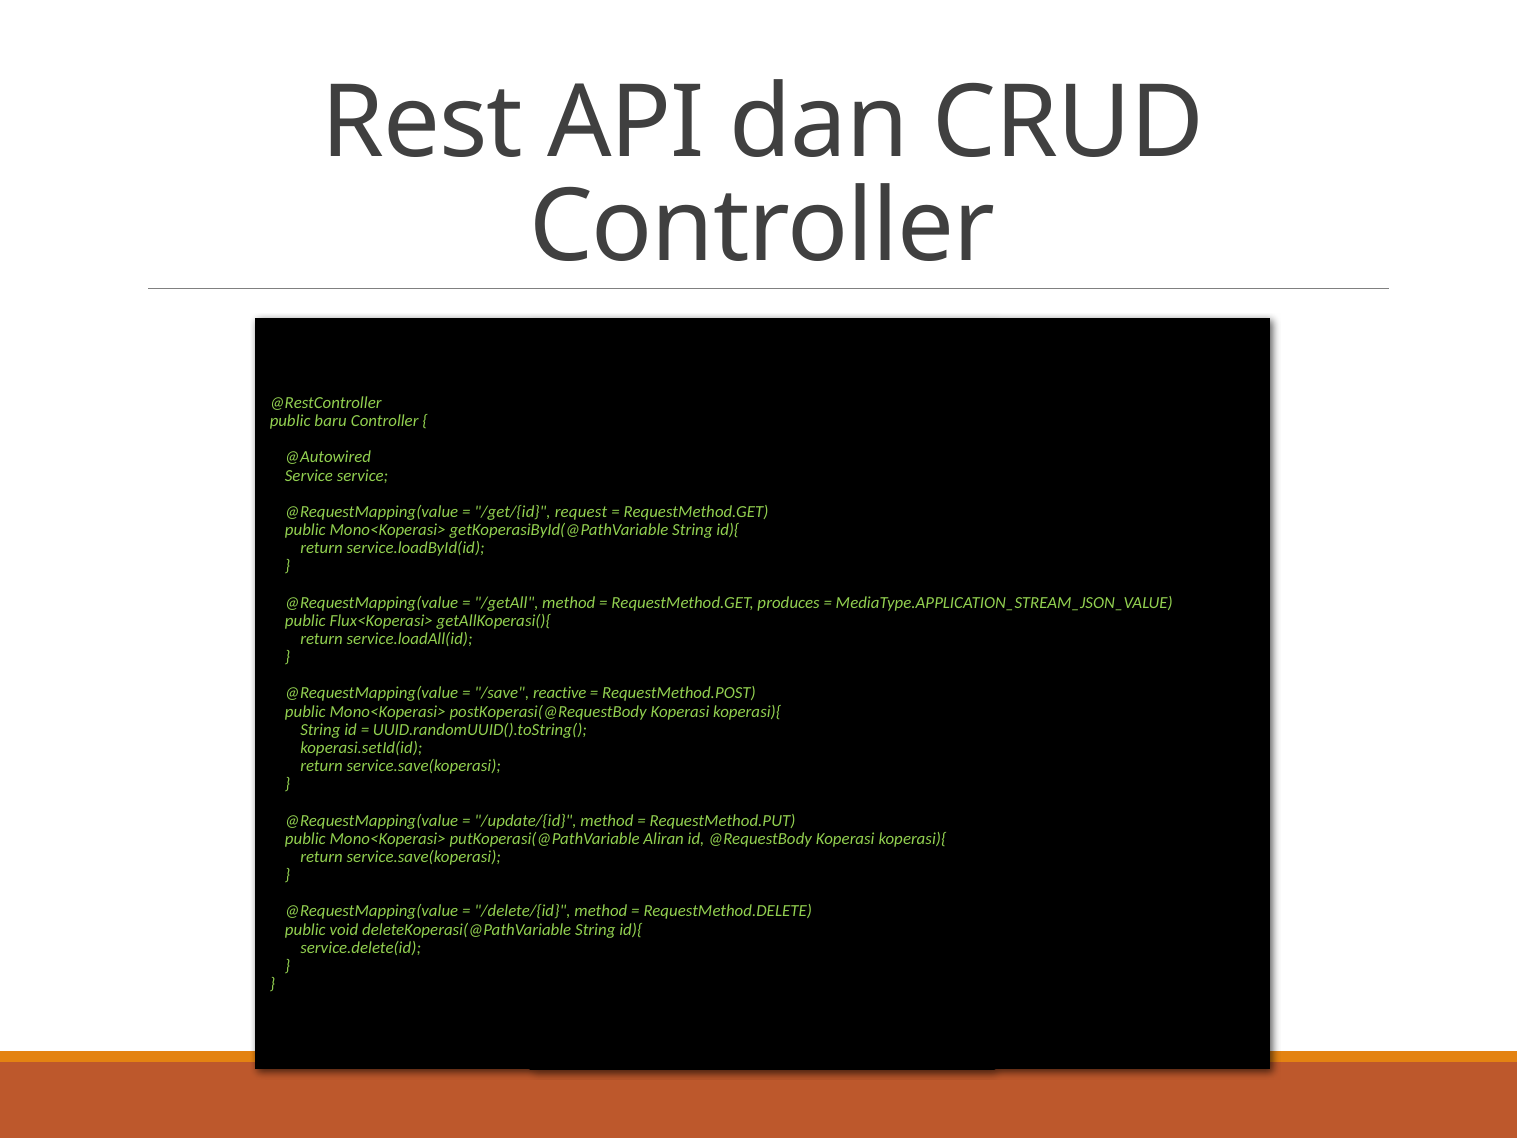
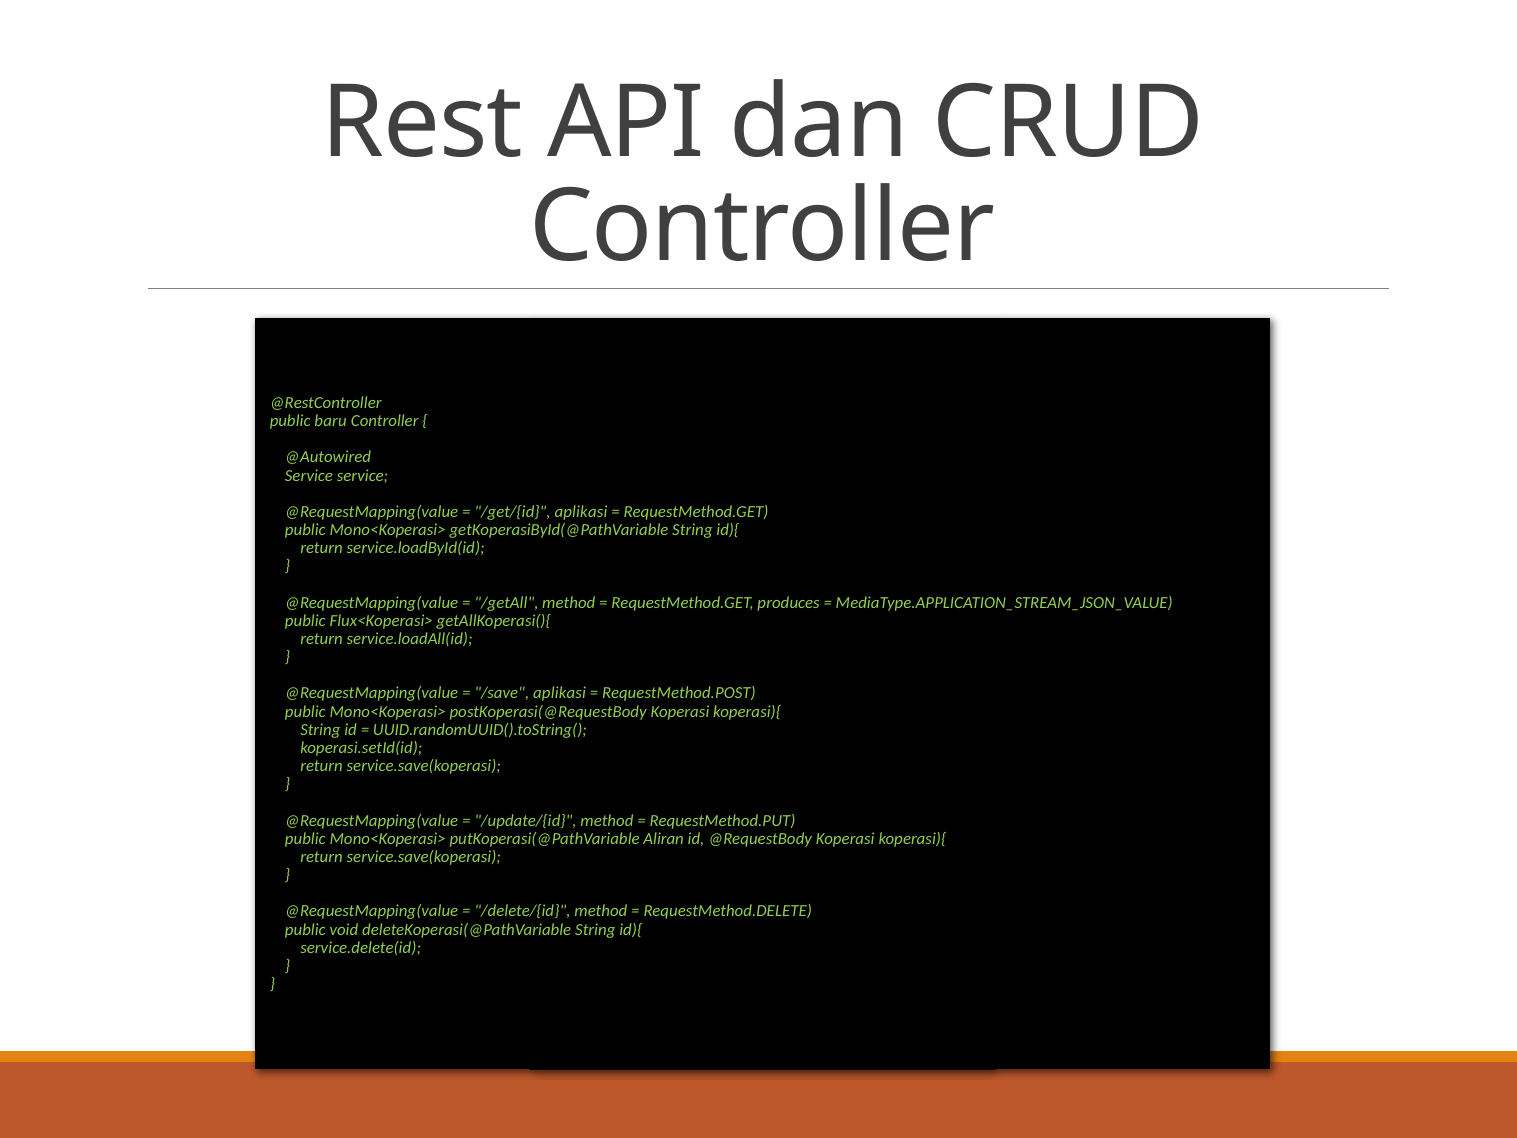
/get/{id request: request -> aplikasi (581, 512)
/save reactive: reactive -> aplikasi (560, 693)
